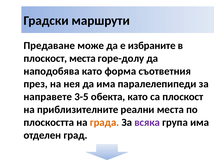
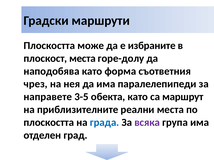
Предаване: Предаване -> Плоскостта (49, 46)
през: през -> чрез (36, 84)
са плоскост: плоскост -> маршрут (183, 97)
града colour: orange -> blue (105, 123)
